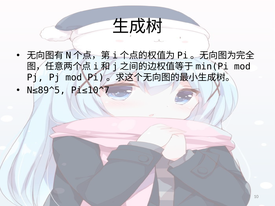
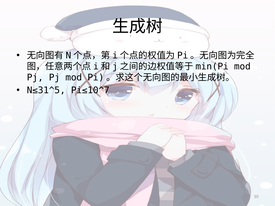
N≤89^5: N≤89^5 -> N≤31^5 (46, 90)
